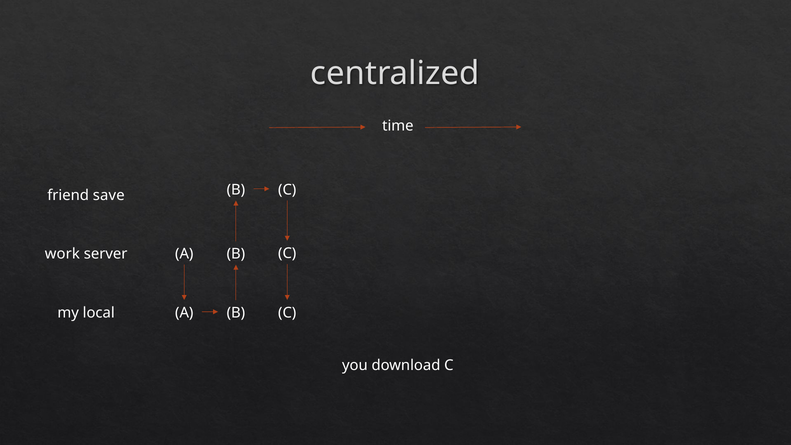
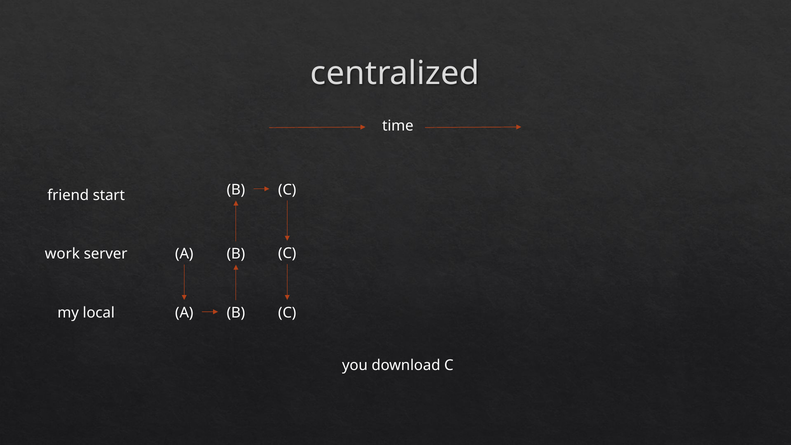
save: save -> start (109, 195)
